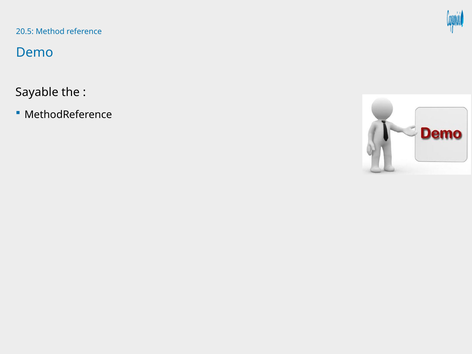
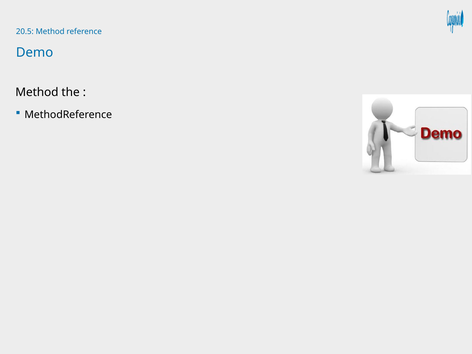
Sayable: Sayable -> Method (37, 92)
